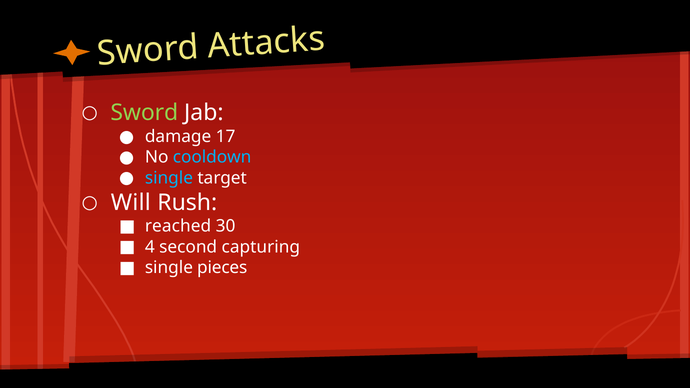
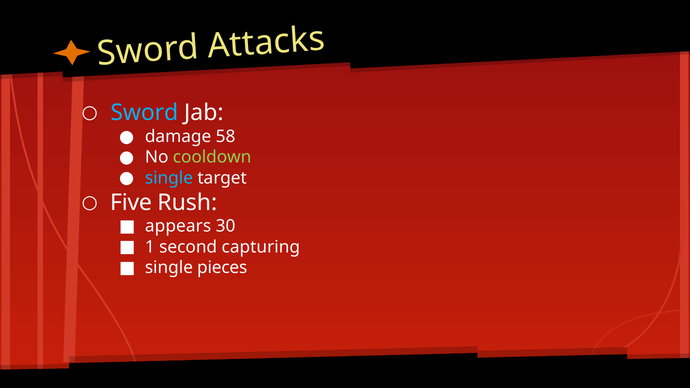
Sword colour: light green -> light blue (144, 113)
17: 17 -> 58 (226, 137)
cooldown colour: light blue -> light green (212, 157)
Will: Will -> Five (131, 203)
reached: reached -> appears (178, 226)
4: 4 -> 1 (150, 247)
